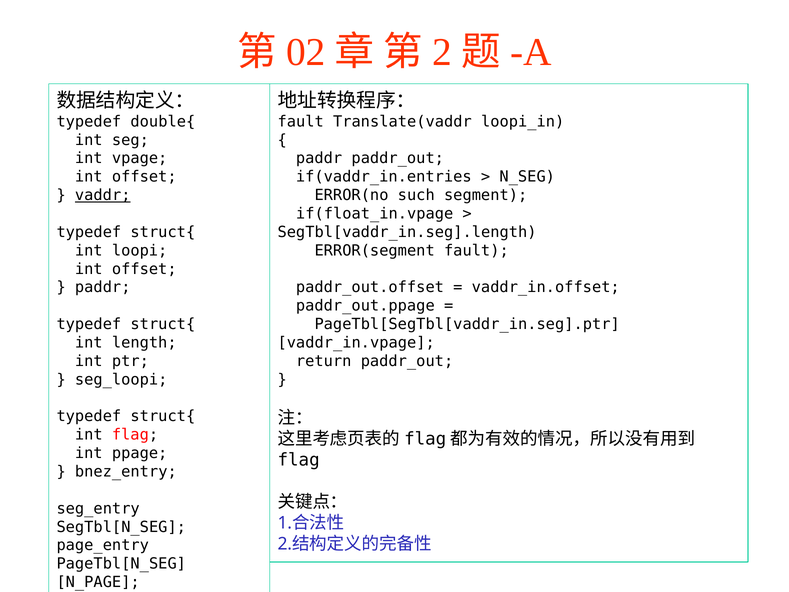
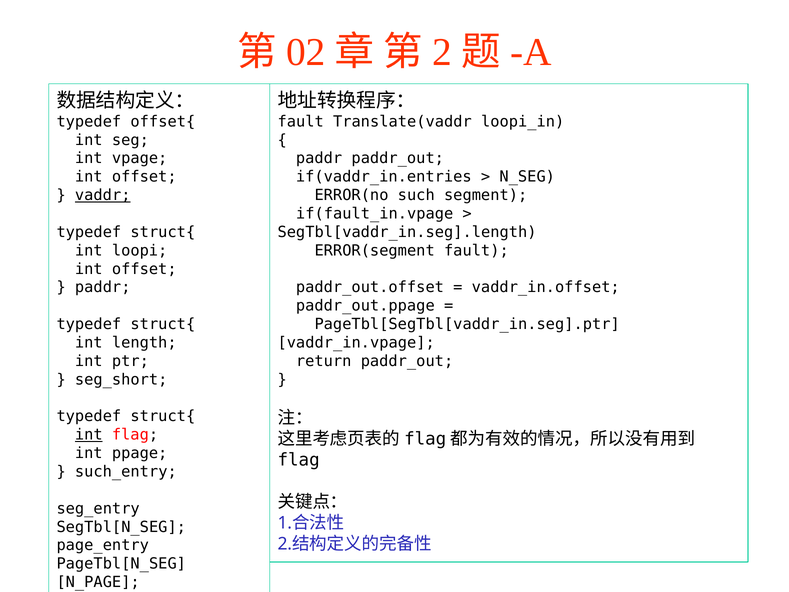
double{: double{ -> offset{ (163, 121)
if(float_in.vpage: if(float_in.vpage -> if(fault_in.vpage (375, 214)
seg_loopi: seg_loopi -> seg_short (121, 379)
int underline: none -> present (89, 435)
bnez_entry: bnez_entry -> such_entry (126, 471)
